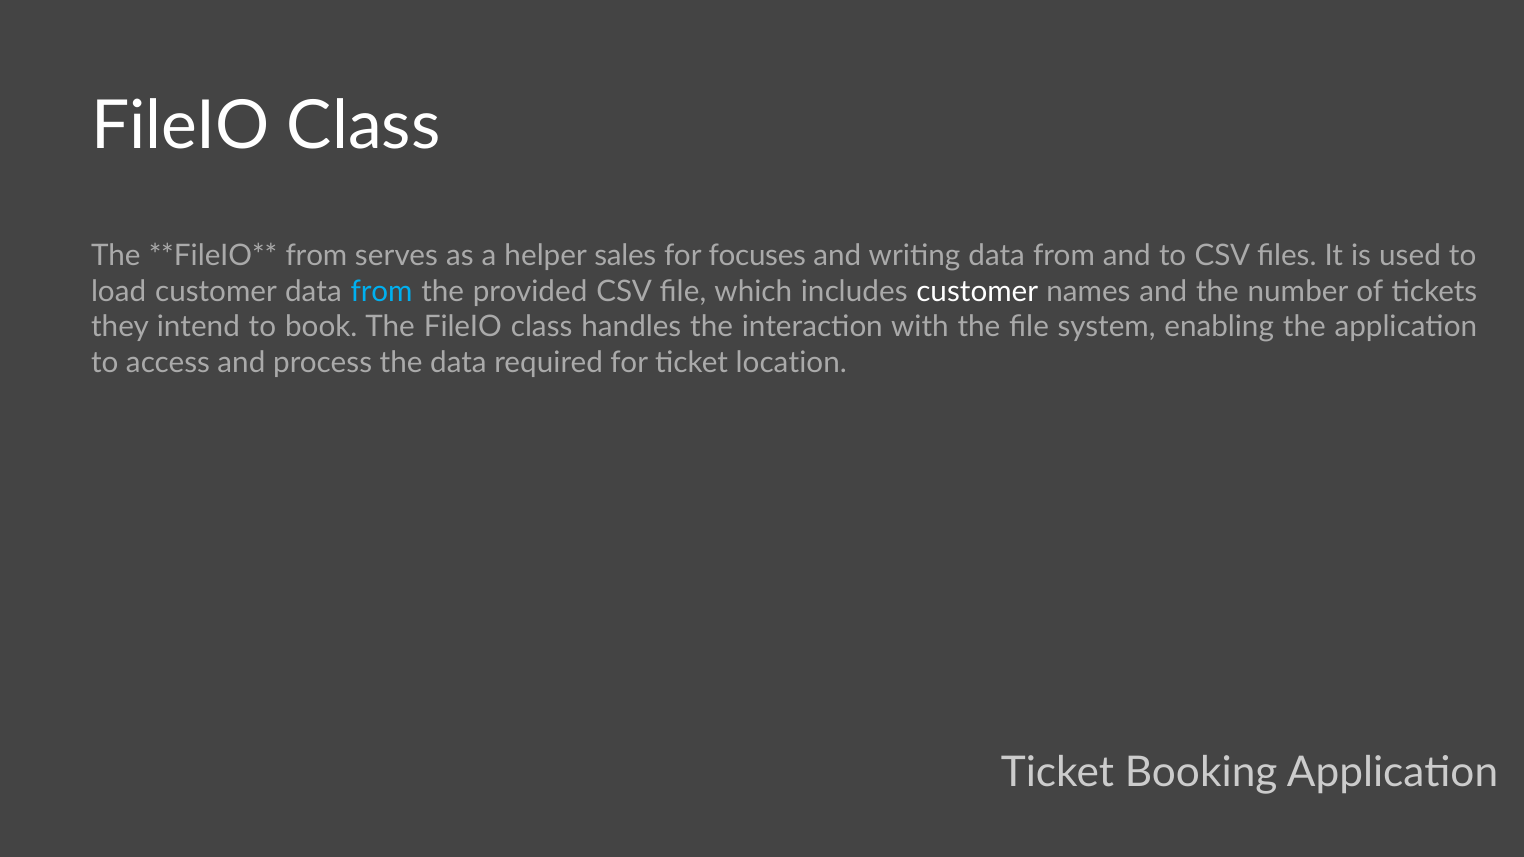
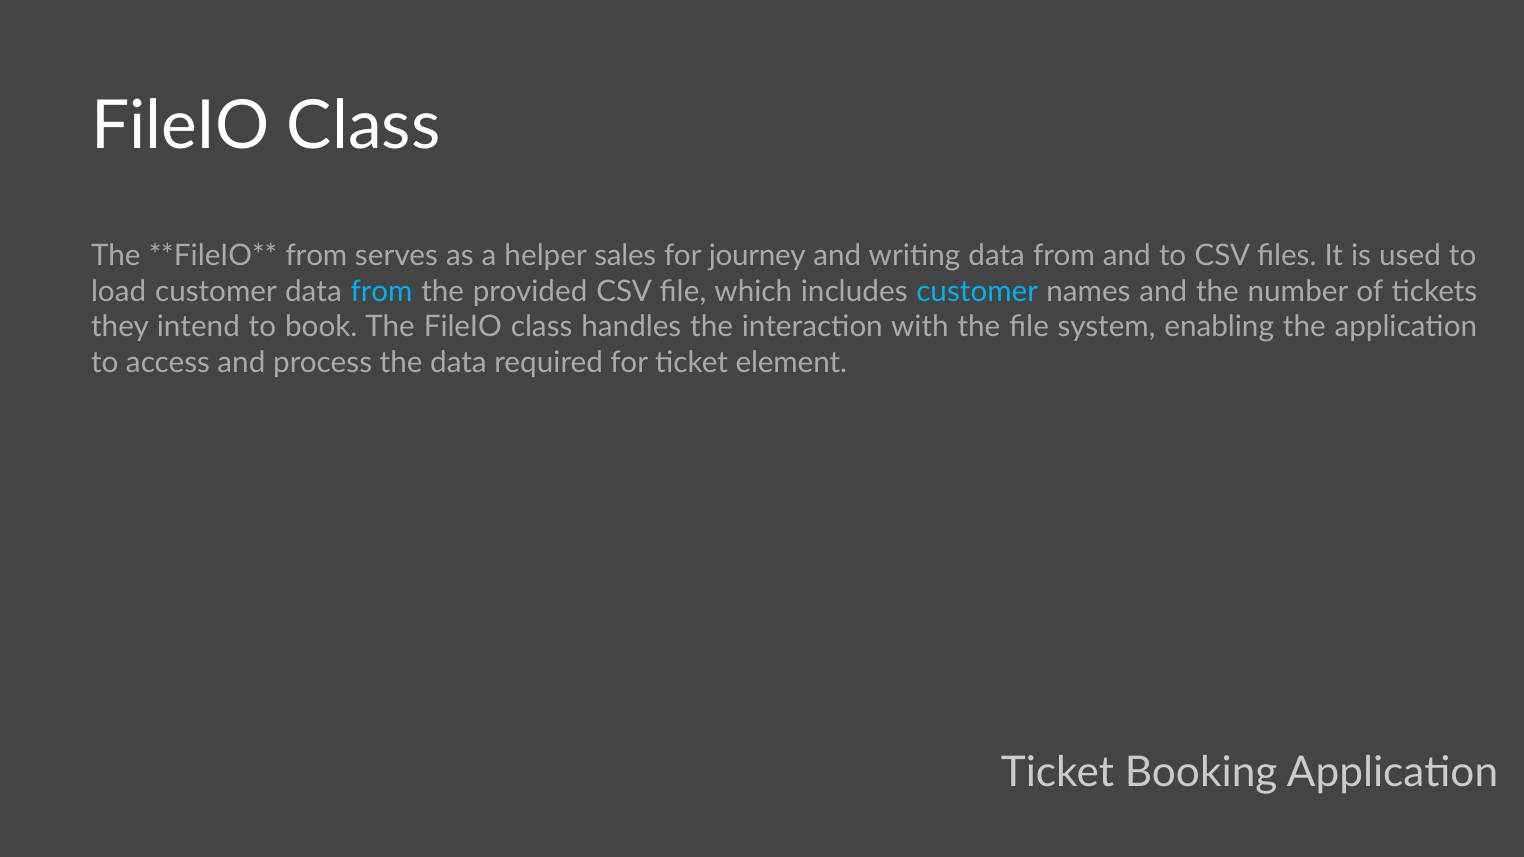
focuses: focuses -> journey (757, 256)
customer colour: white -> light blue (977, 291)
location: location -> element (791, 363)
